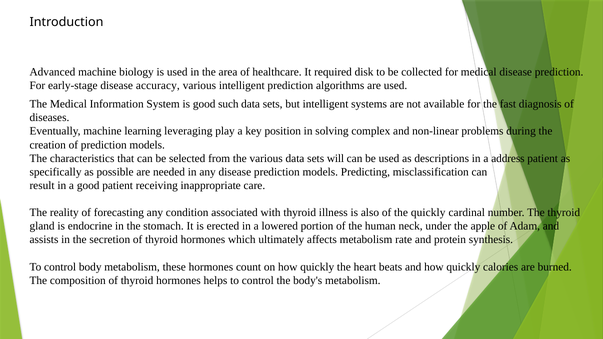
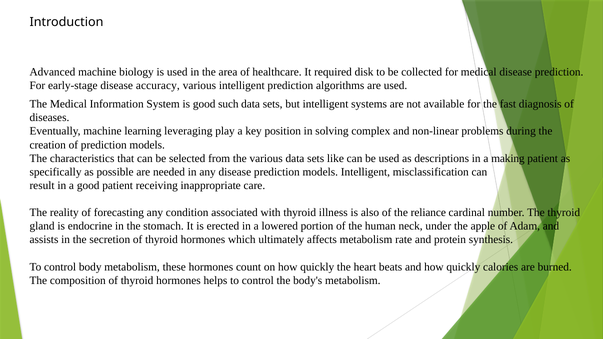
will: will -> like (335, 158)
address: address -> making (508, 158)
models Predicting: Predicting -> Intelligent (365, 172)
the quickly: quickly -> reliance (428, 213)
